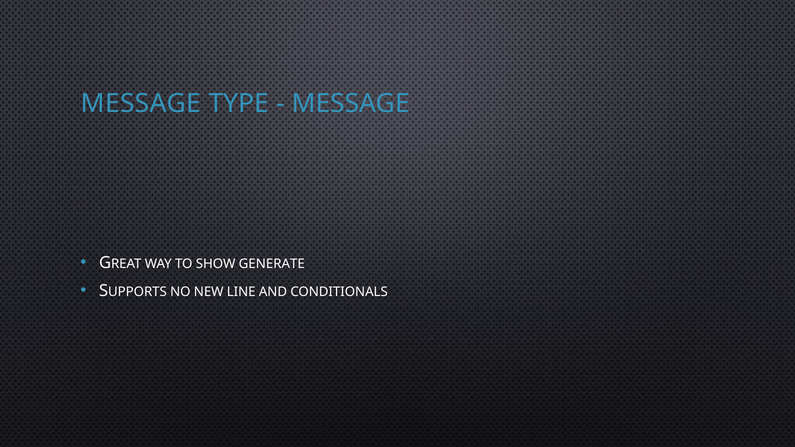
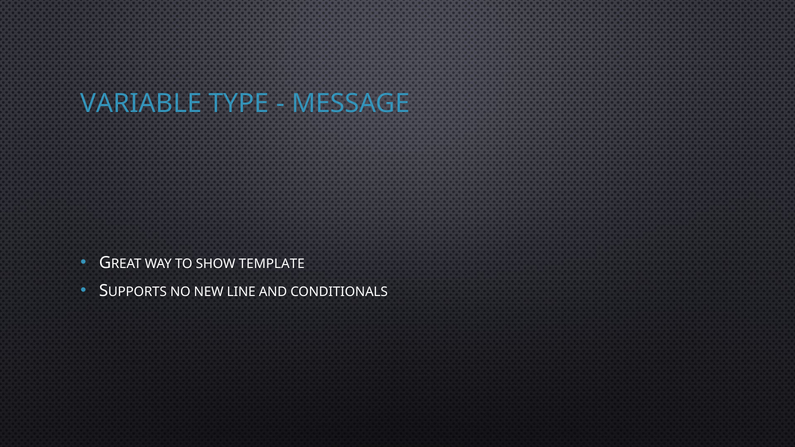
MESSAGE: MESSAGE -> VARIABLE (141, 104)
GENERATE: GENERATE -> TEMPLATE (272, 264)
